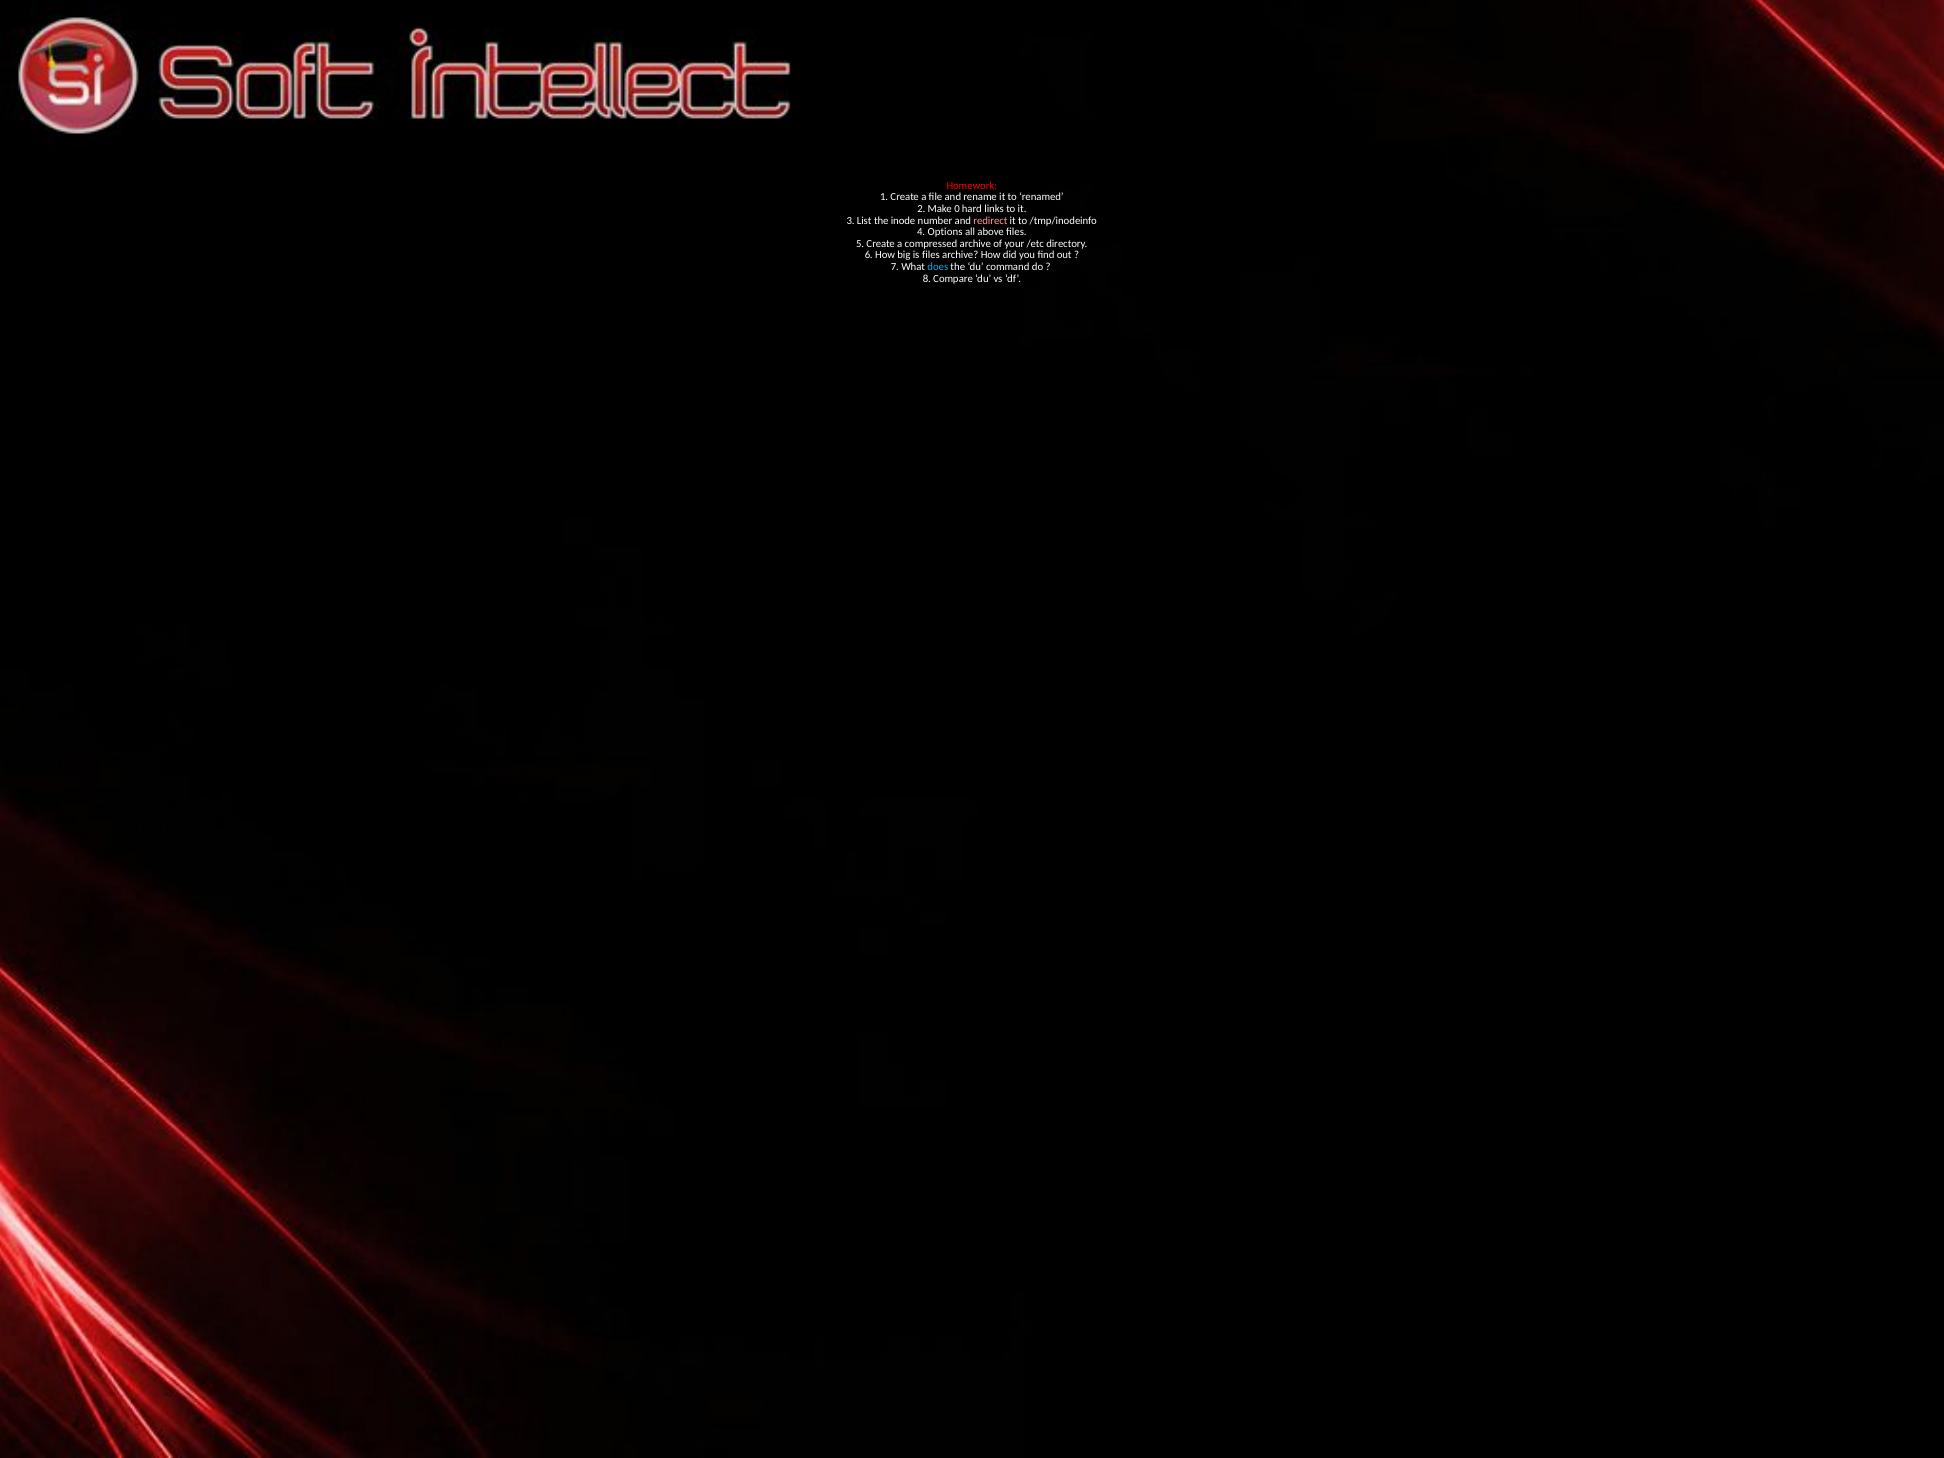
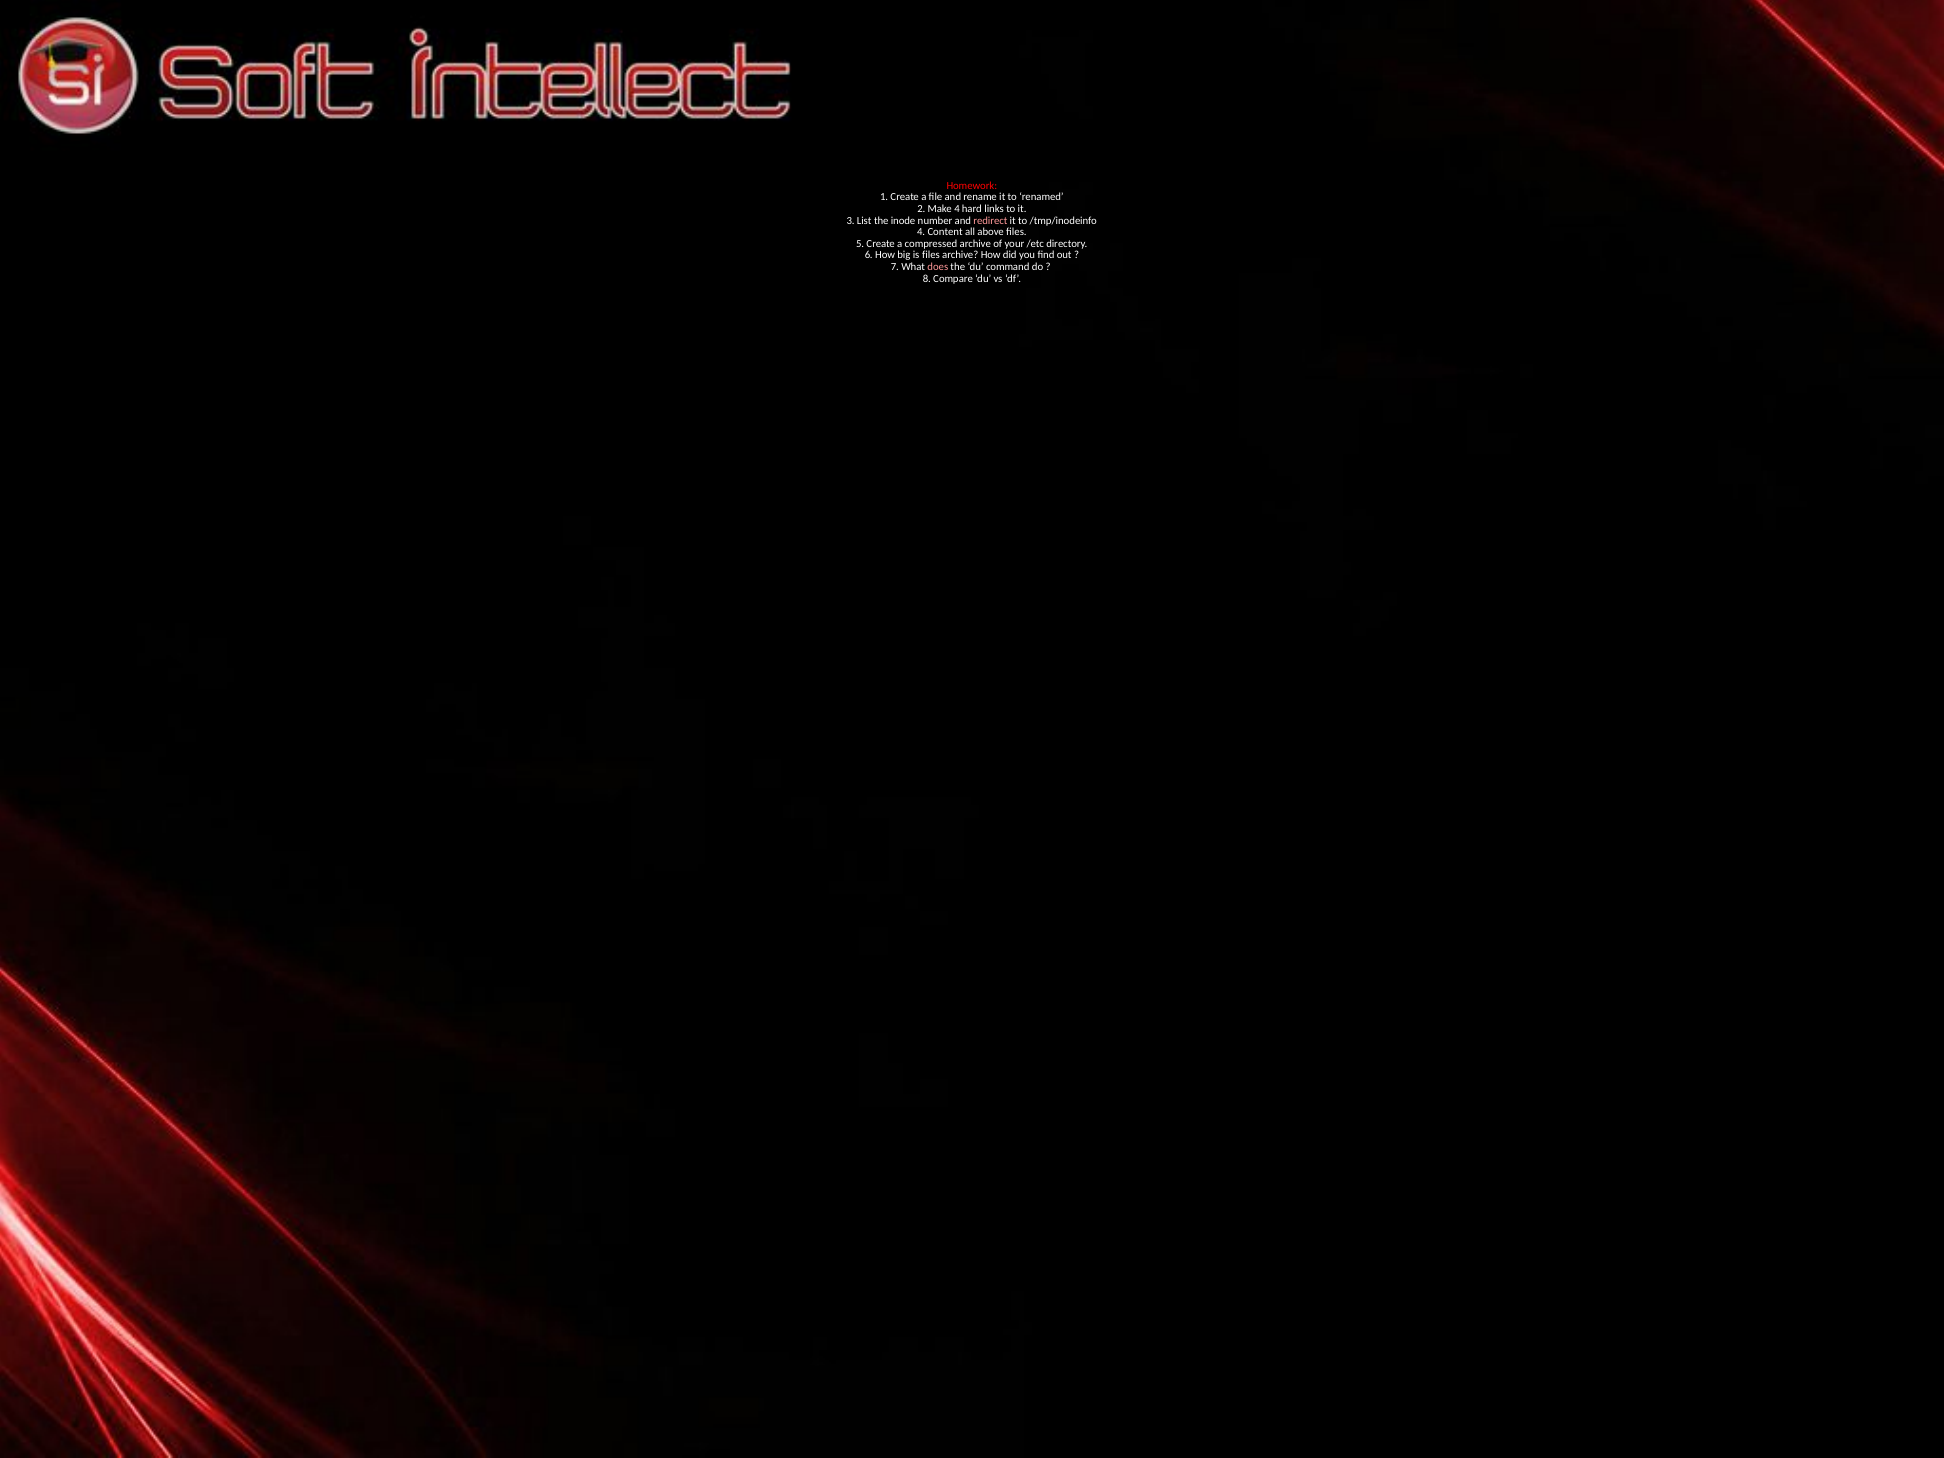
Make 0: 0 -> 4 (957, 209)
Options: Options -> Content (945, 232)
does colour: light blue -> pink (938, 267)
